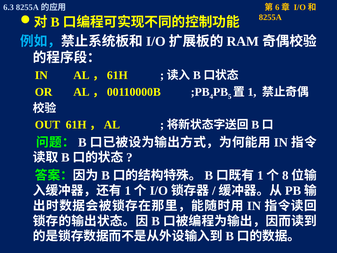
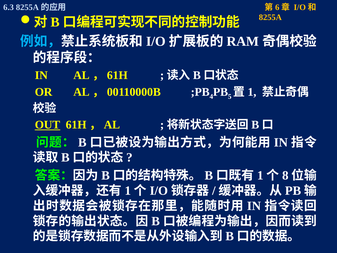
OUT underline: none -> present (47, 125)
